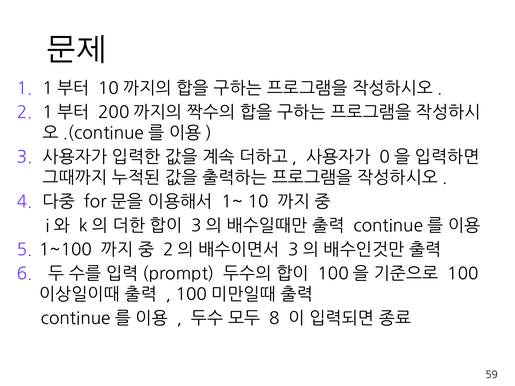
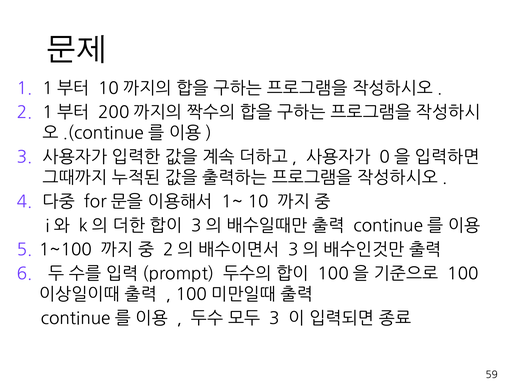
8: 8 -> 3 (274, 319)
